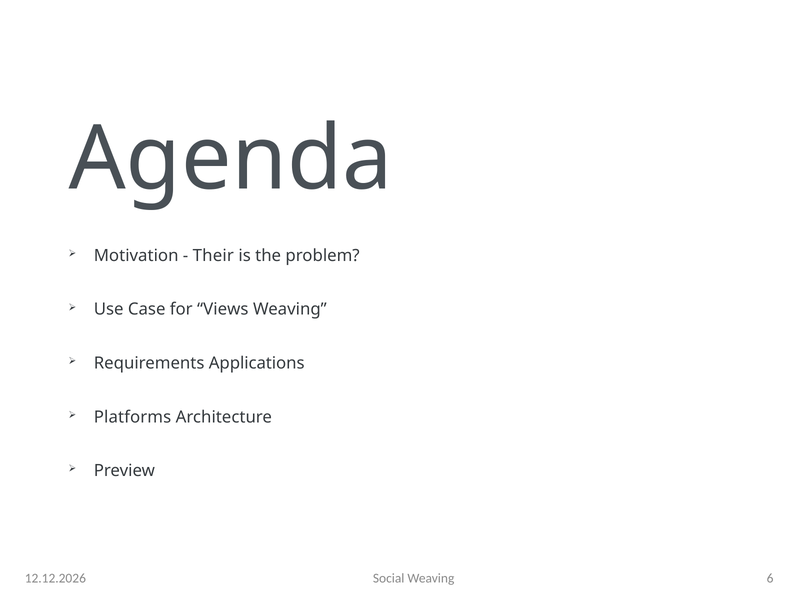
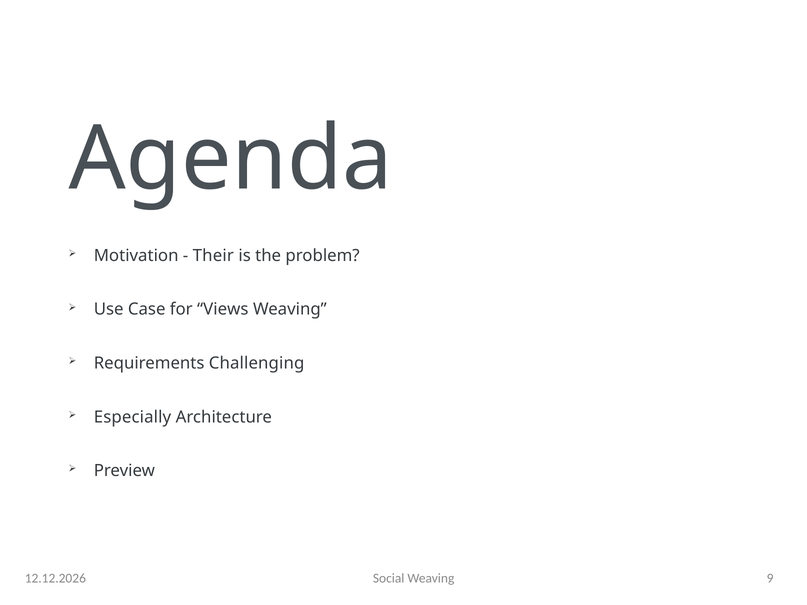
Applications: Applications -> Challenging (257, 363)
Platforms: Platforms -> Especially (133, 417)
6: 6 -> 9 (770, 579)
